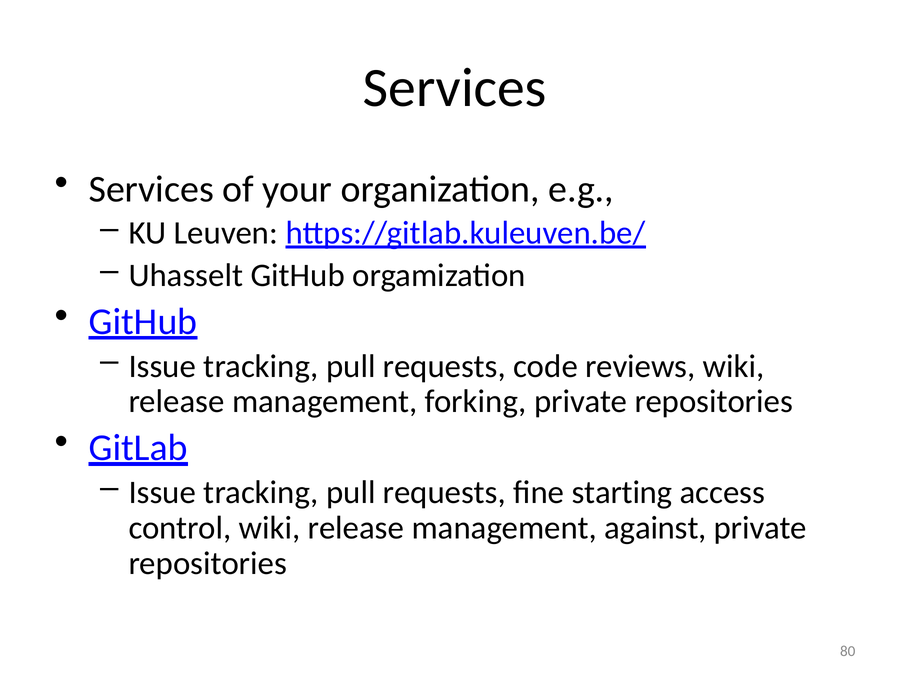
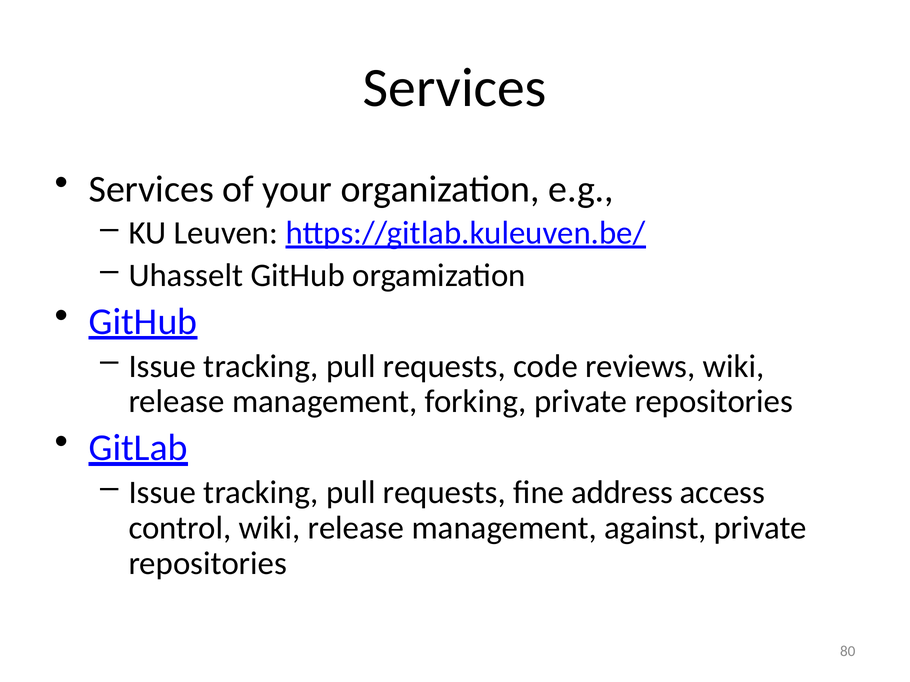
starting: starting -> address (622, 493)
